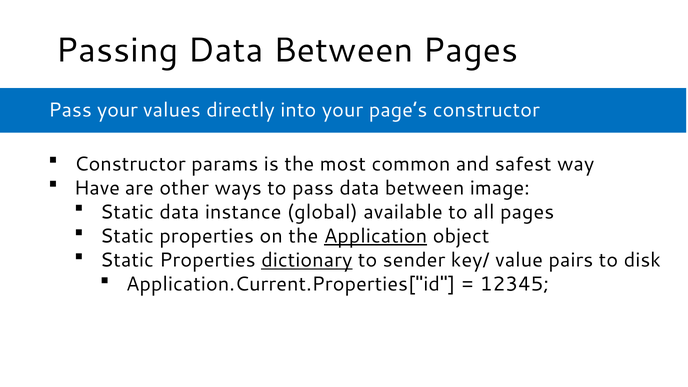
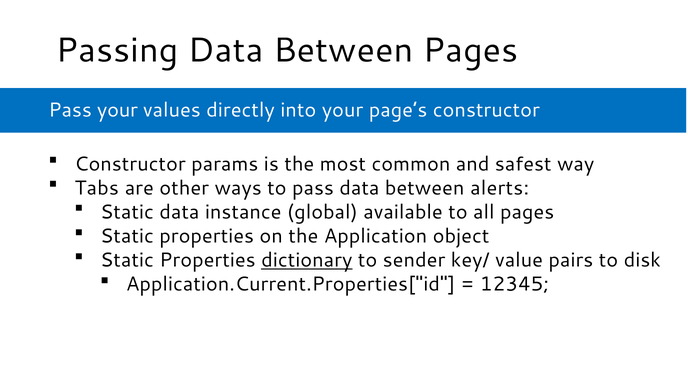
Have: Have -> Tabs (97, 188)
image: image -> alerts (500, 188)
Application underline: present -> none (376, 236)
